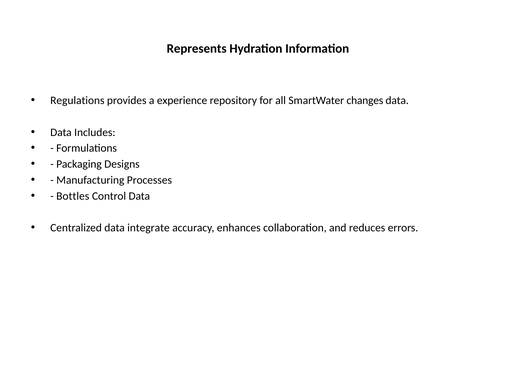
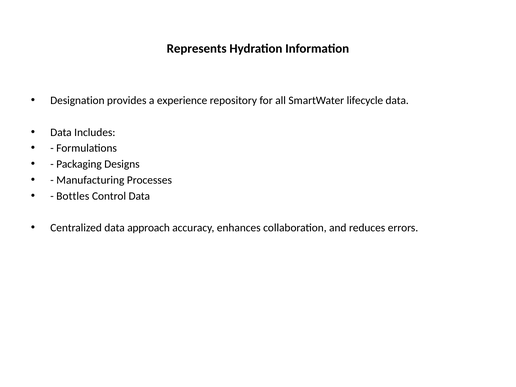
Regulations: Regulations -> Designation (77, 101)
changes: changes -> lifecycle (365, 101)
integrate: integrate -> approach (149, 228)
